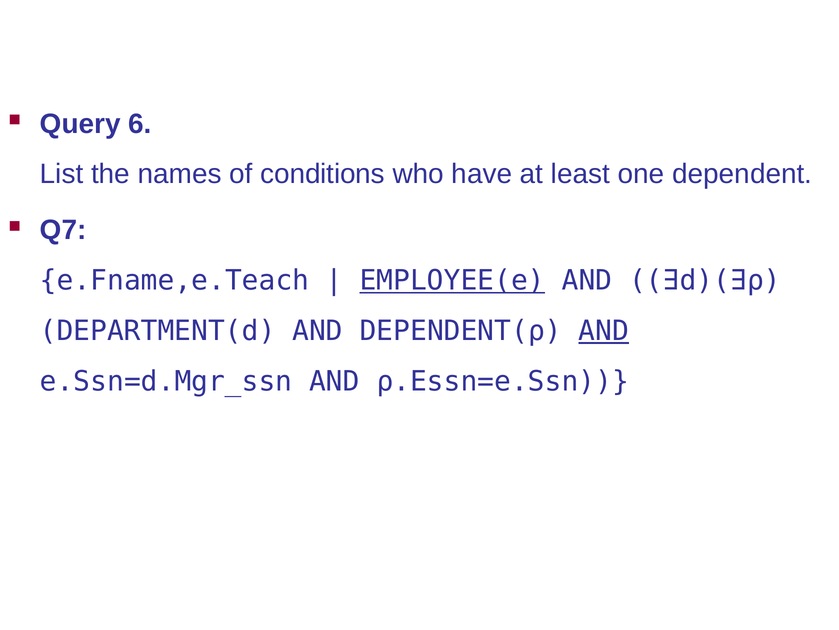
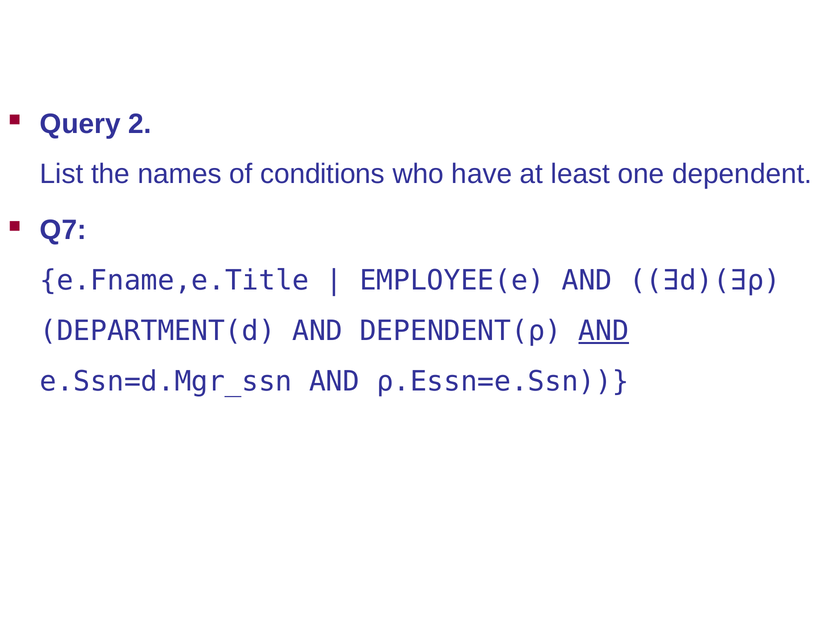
6: 6 -> 2 (140, 124)
e.Fname,e.Teach: e.Fname,e.Teach -> e.Fname,e.Title (175, 280)
EMPLOYEE(e underline: present -> none (452, 280)
